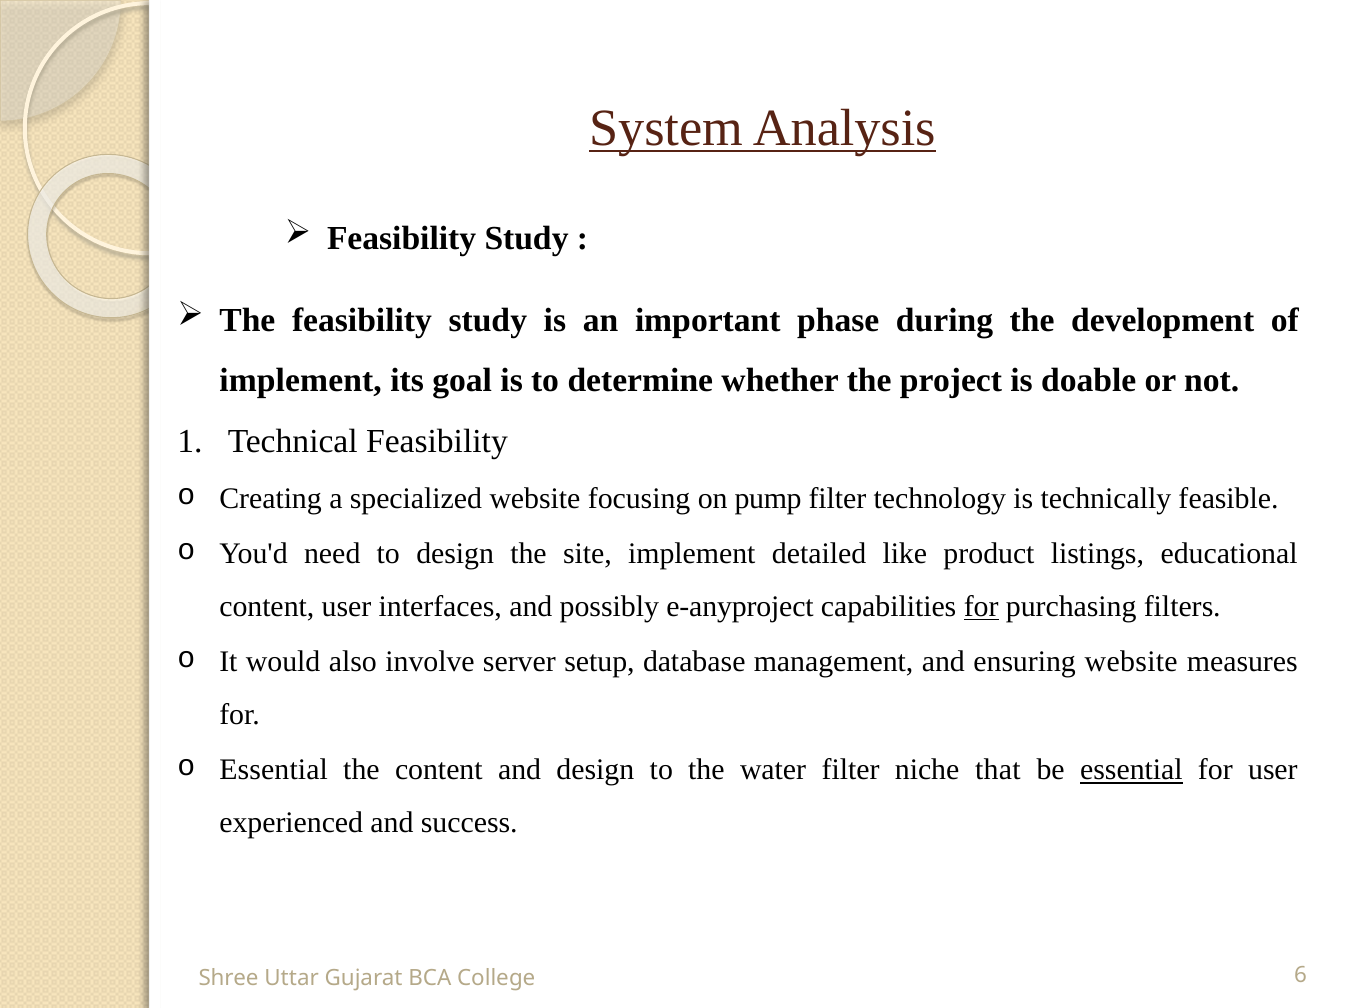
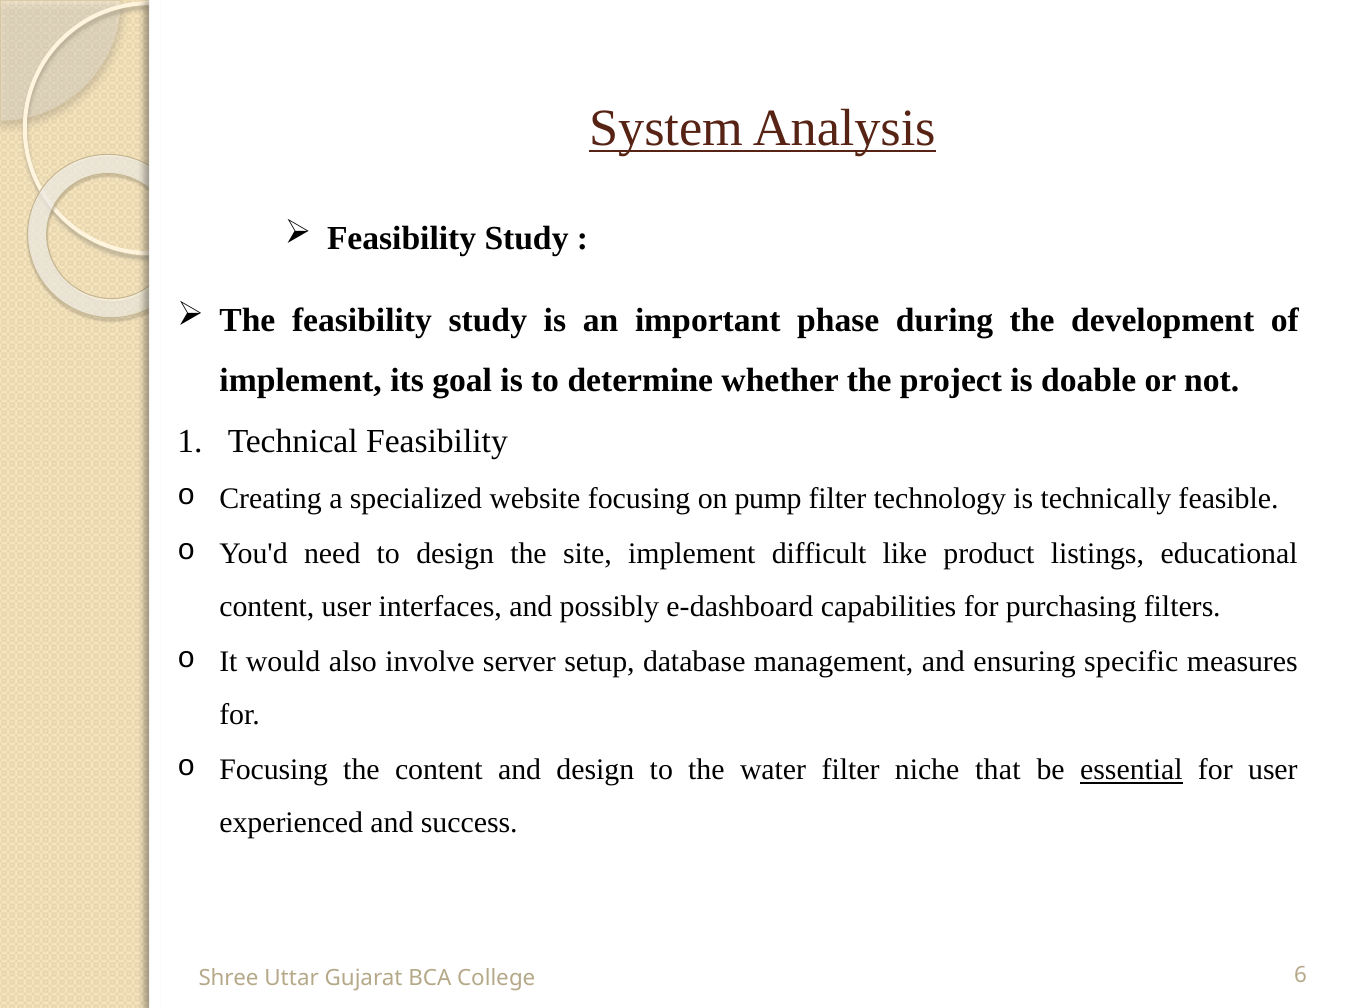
detailed: detailed -> difficult (819, 554)
e-anyproject: e-anyproject -> e-dashboard (740, 607)
for underline: present -> none (981, 607)
ensuring website: website -> specific (1131, 662)
Essential: Essential -> Focusing (274, 770)
